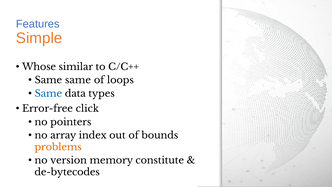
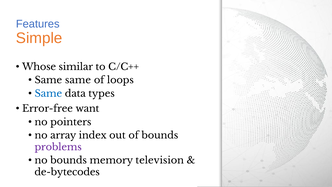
click: click -> want (87, 109)
problems colour: orange -> purple (58, 147)
no version: version -> bounds (69, 160)
constitute: constitute -> television (160, 160)
